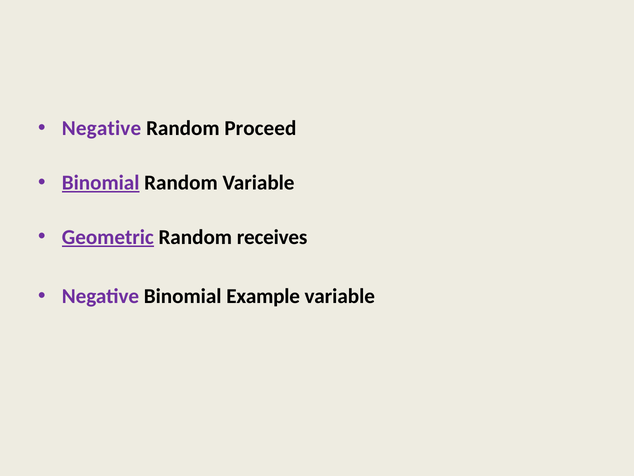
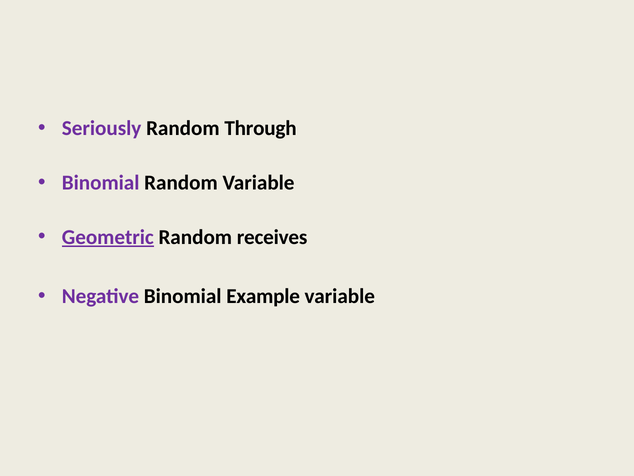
Negative: Negative -> Seriously (102, 128)
Proceed: Proceed -> Through (261, 128)
Binomial underline: present -> none (101, 183)
